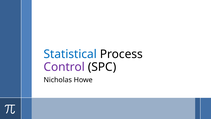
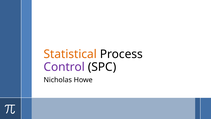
Statistical colour: blue -> orange (70, 54)
